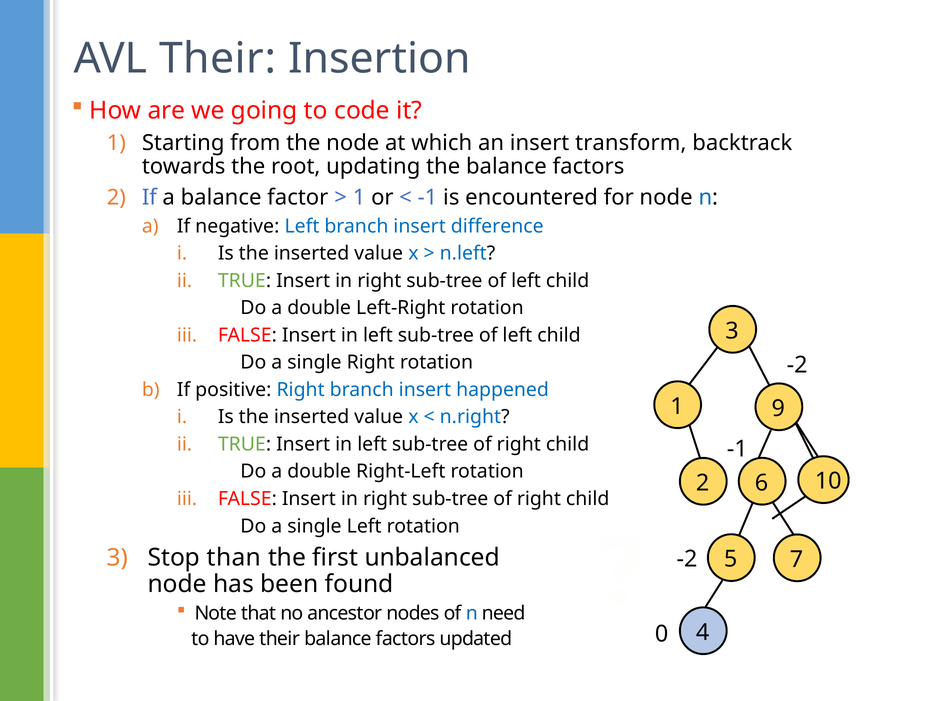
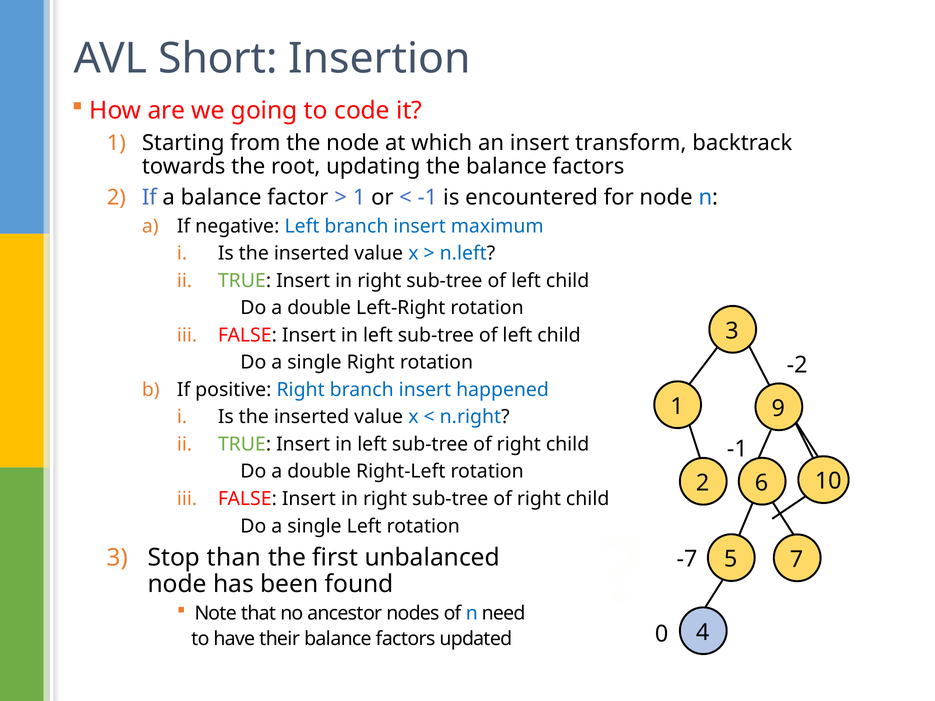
AVL Their: Their -> Short (218, 59)
difference: difference -> maximum (497, 226)
-2: -2 -> -7 (687, 559)
